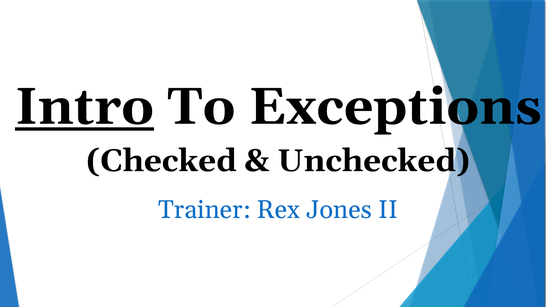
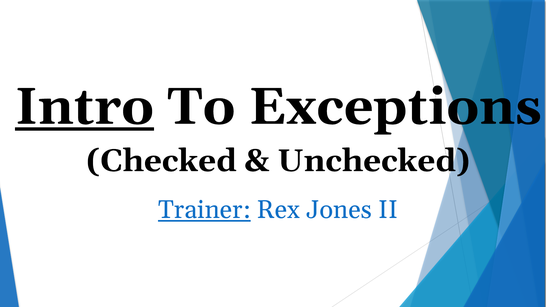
Trainer underline: none -> present (204, 210)
